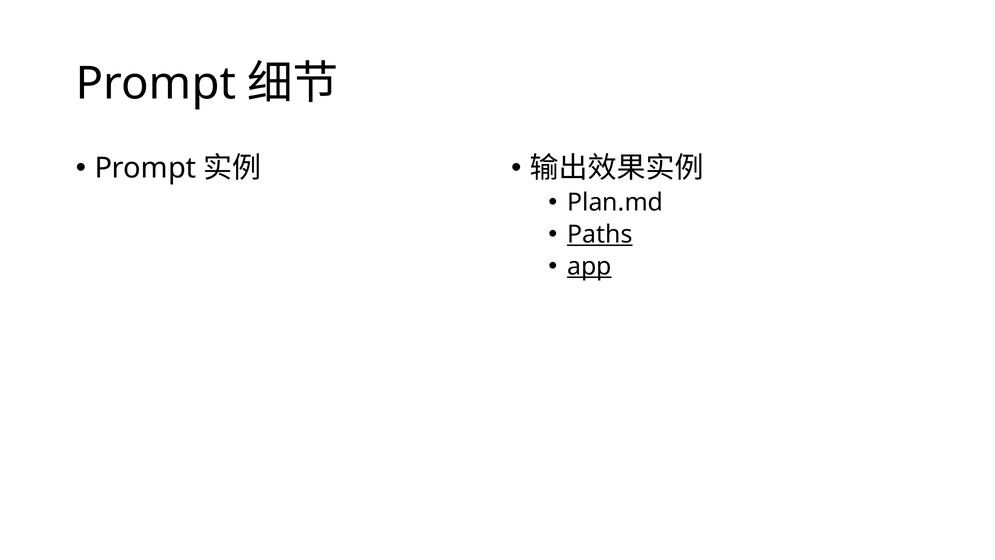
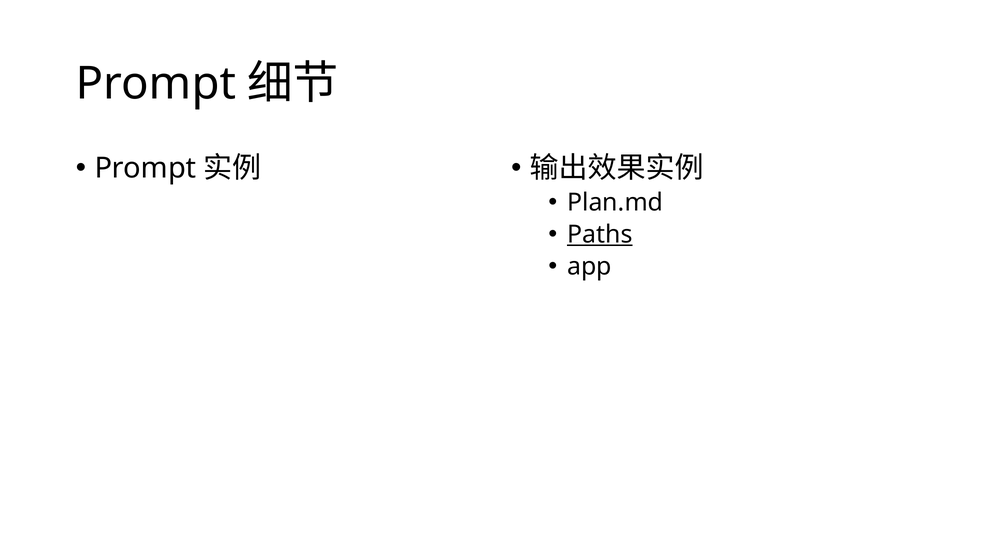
app underline: present -> none (589, 267)
